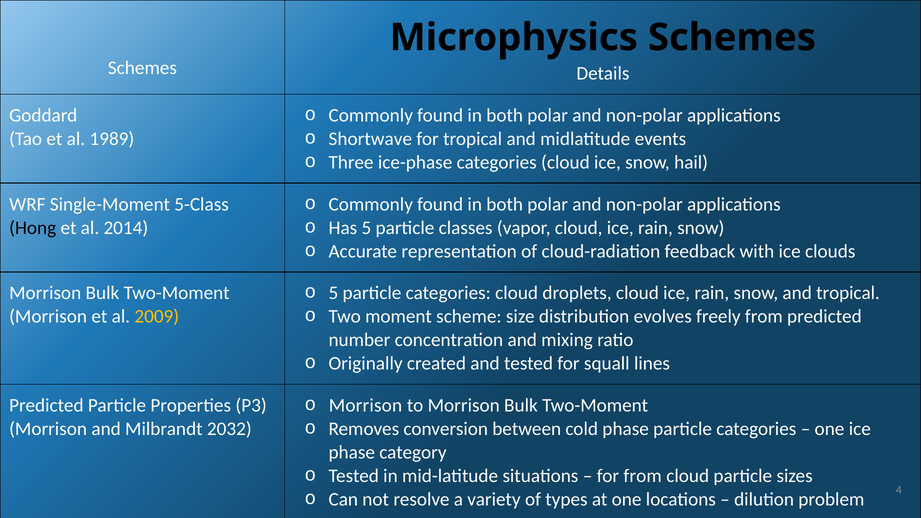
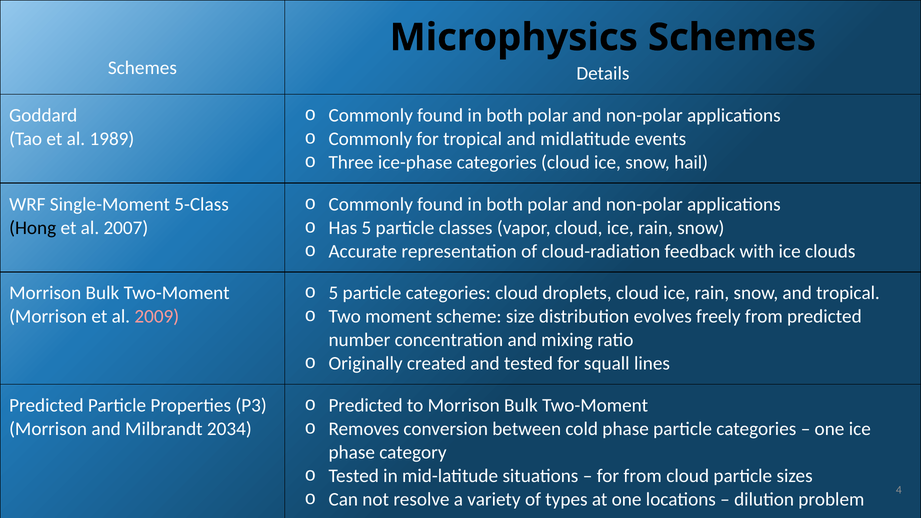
Shortwave: Shortwave -> Commonly (370, 139)
2014: 2014 -> 2007 (126, 228)
2009 colour: yellow -> pink (157, 317)
Morrison: Morrison -> Predicted (366, 406)
2032: 2032 -> 2034 (229, 429)
